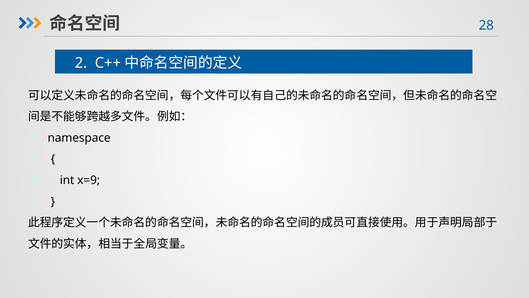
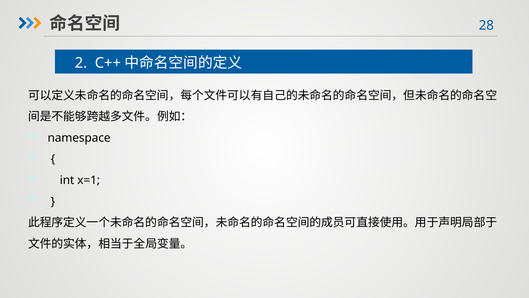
x=9: x=9 -> x=1 (89, 180)
